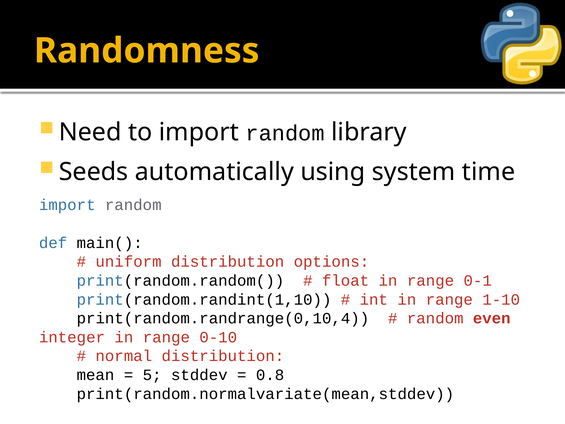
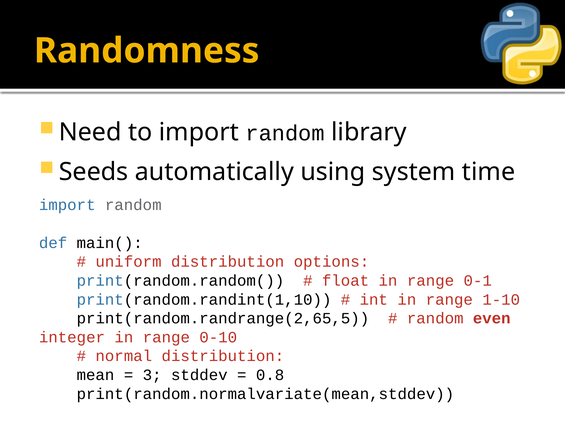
print(random.randrange(0,10,4: print(random.randrange(0,10,4 -> print(random.randrange(2,65,5 (223, 318)
5: 5 -> 3 (152, 375)
